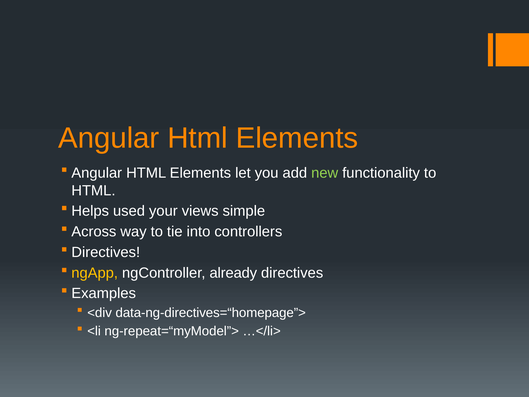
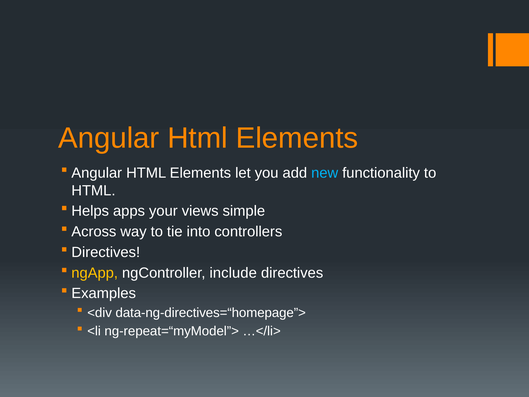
new colour: light green -> light blue (325, 173)
used: used -> apps (129, 211)
already: already -> include (233, 273)
